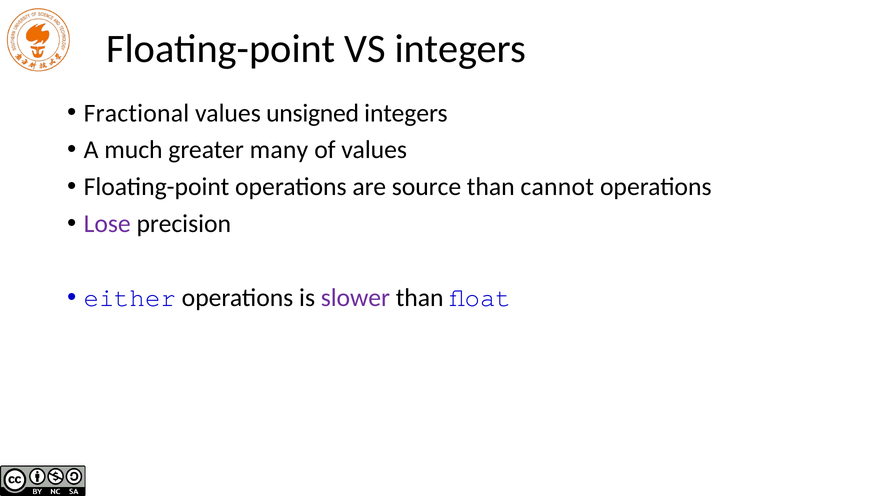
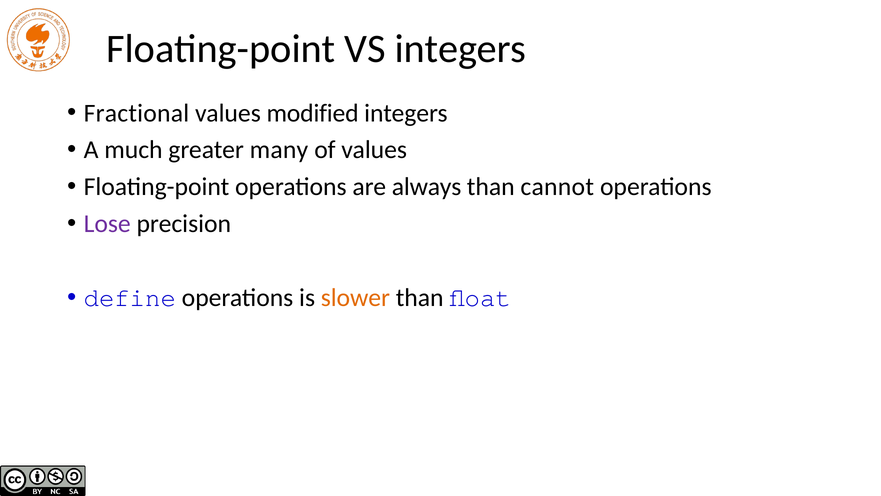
unsigned: unsigned -> modified (313, 113)
source: source -> always (427, 187)
either: either -> define (130, 298)
slower colour: purple -> orange (355, 298)
